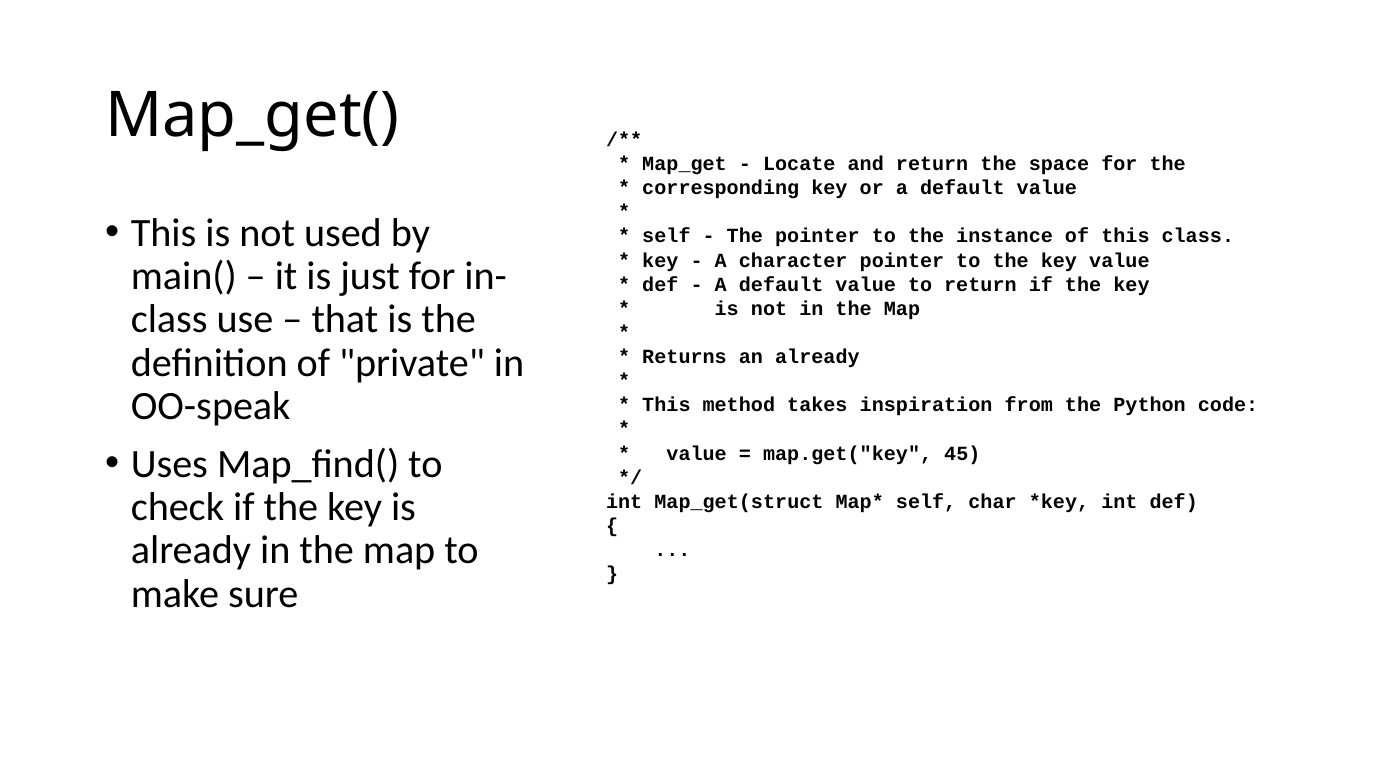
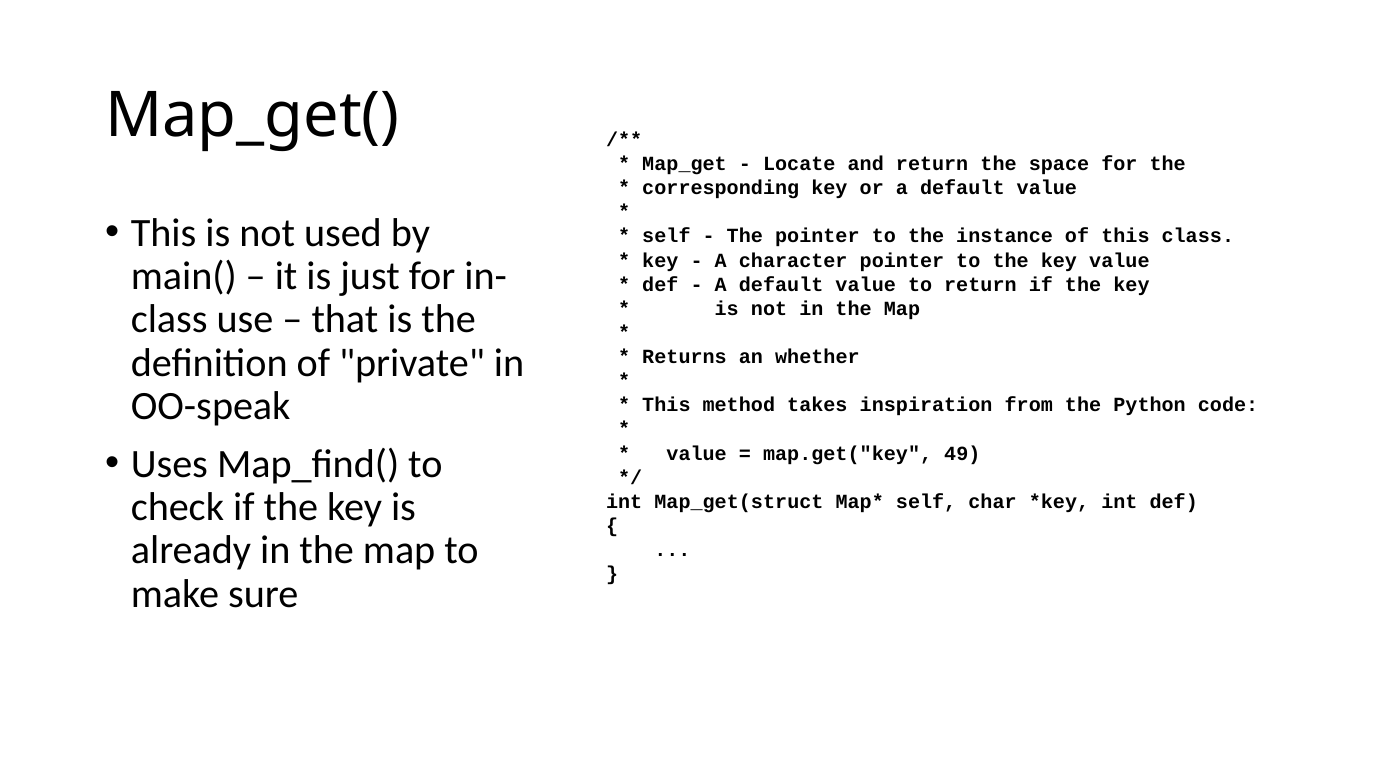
an already: already -> whether (817, 357)
45: 45 -> 49 (962, 453)
